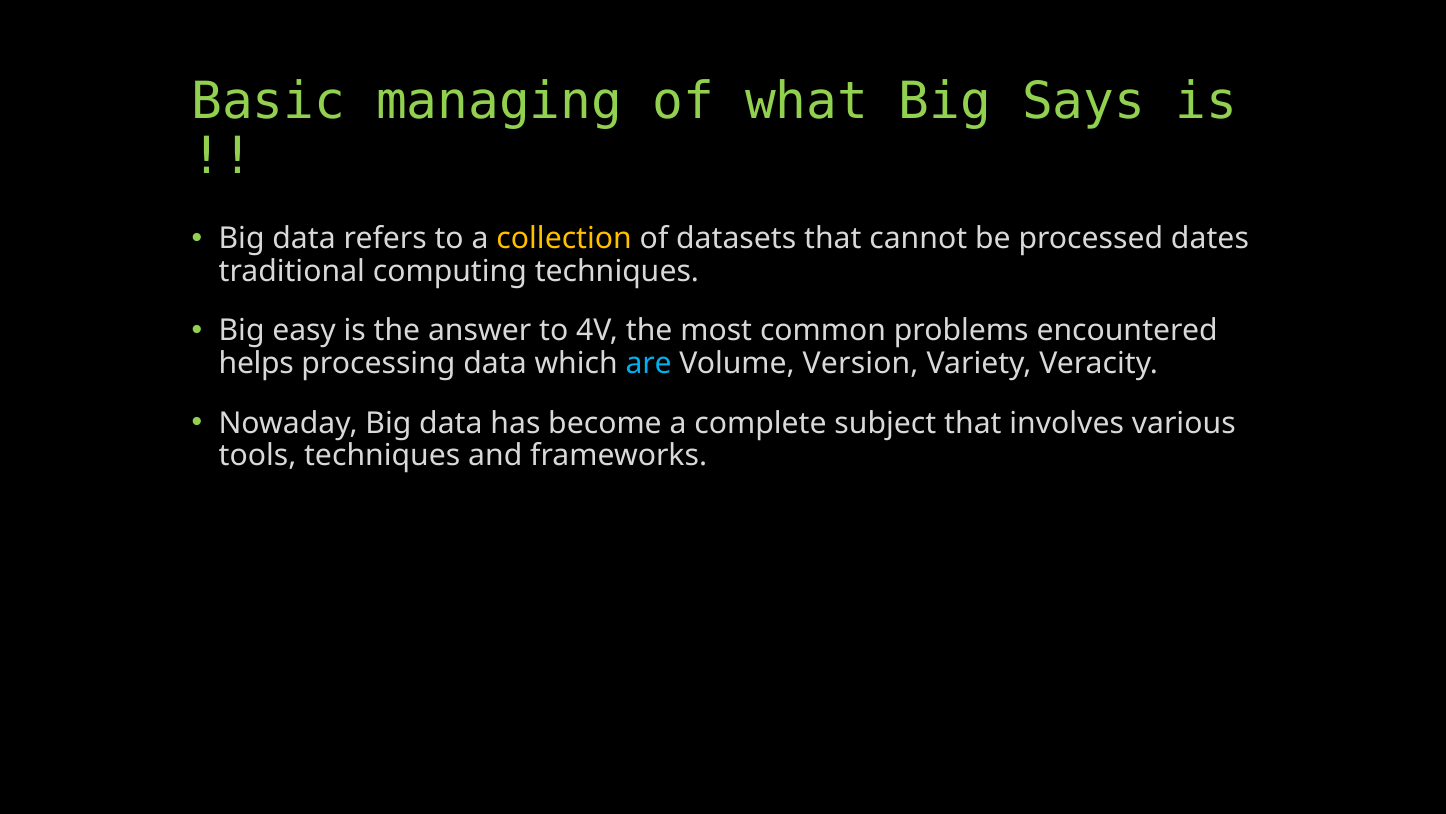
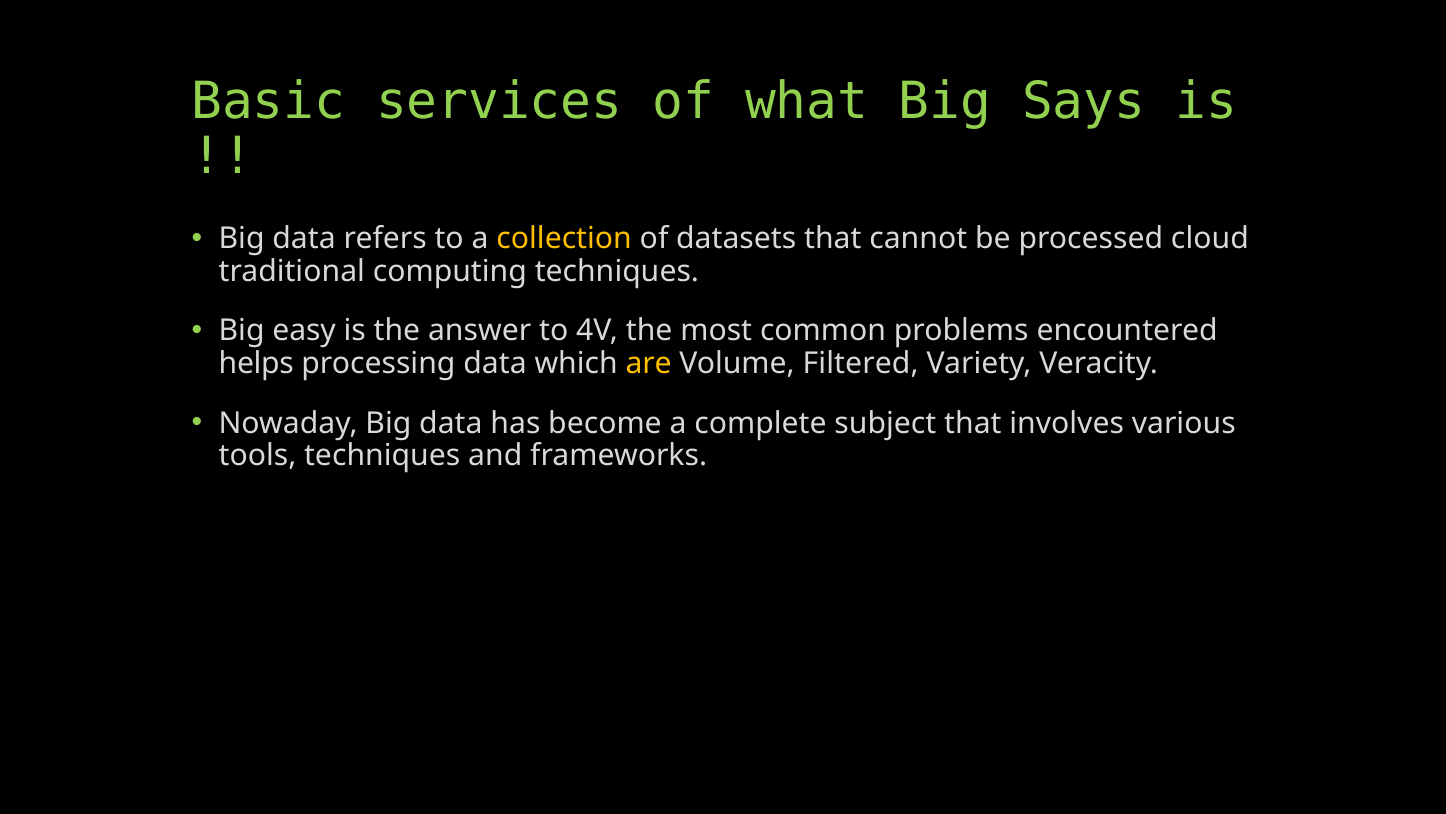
managing: managing -> services (499, 101)
dates: dates -> cloud (1210, 238)
are colour: light blue -> yellow (649, 363)
Version: Version -> Filtered (861, 363)
